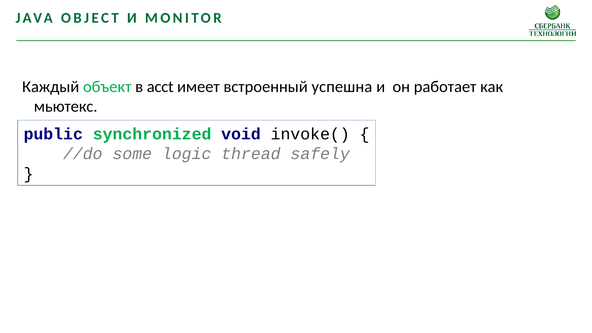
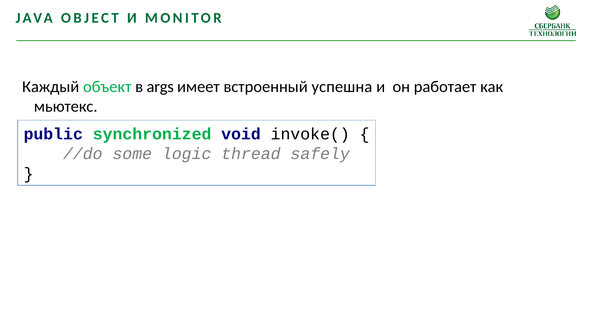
acct: acct -> args (160, 87)
